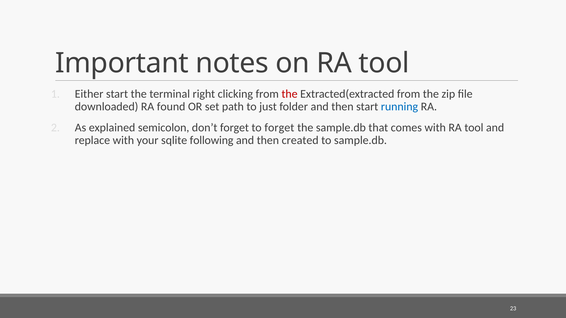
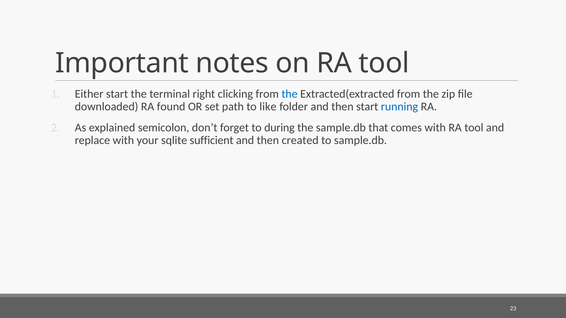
the colour: red -> blue (290, 94)
just: just -> like (268, 107)
to forget: forget -> during (279, 128)
following: following -> sufficient (212, 141)
